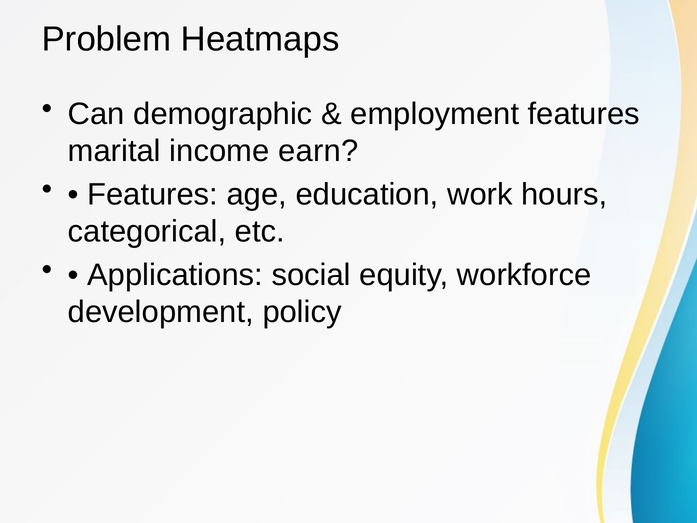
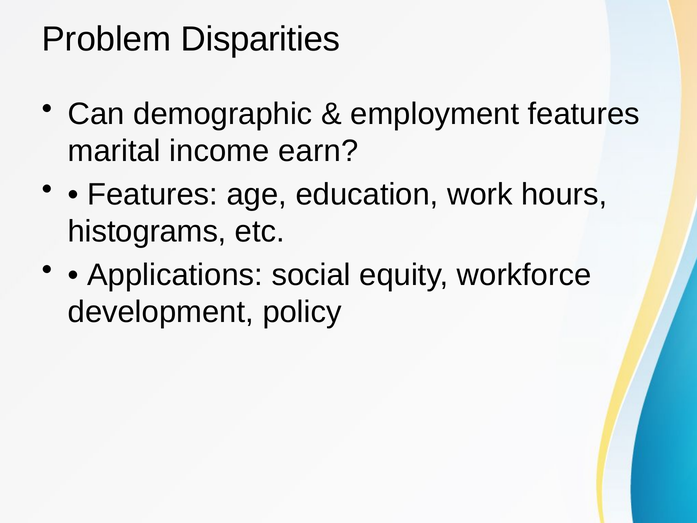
Heatmaps: Heatmaps -> Disparities (260, 39)
categorical: categorical -> histograms (147, 231)
